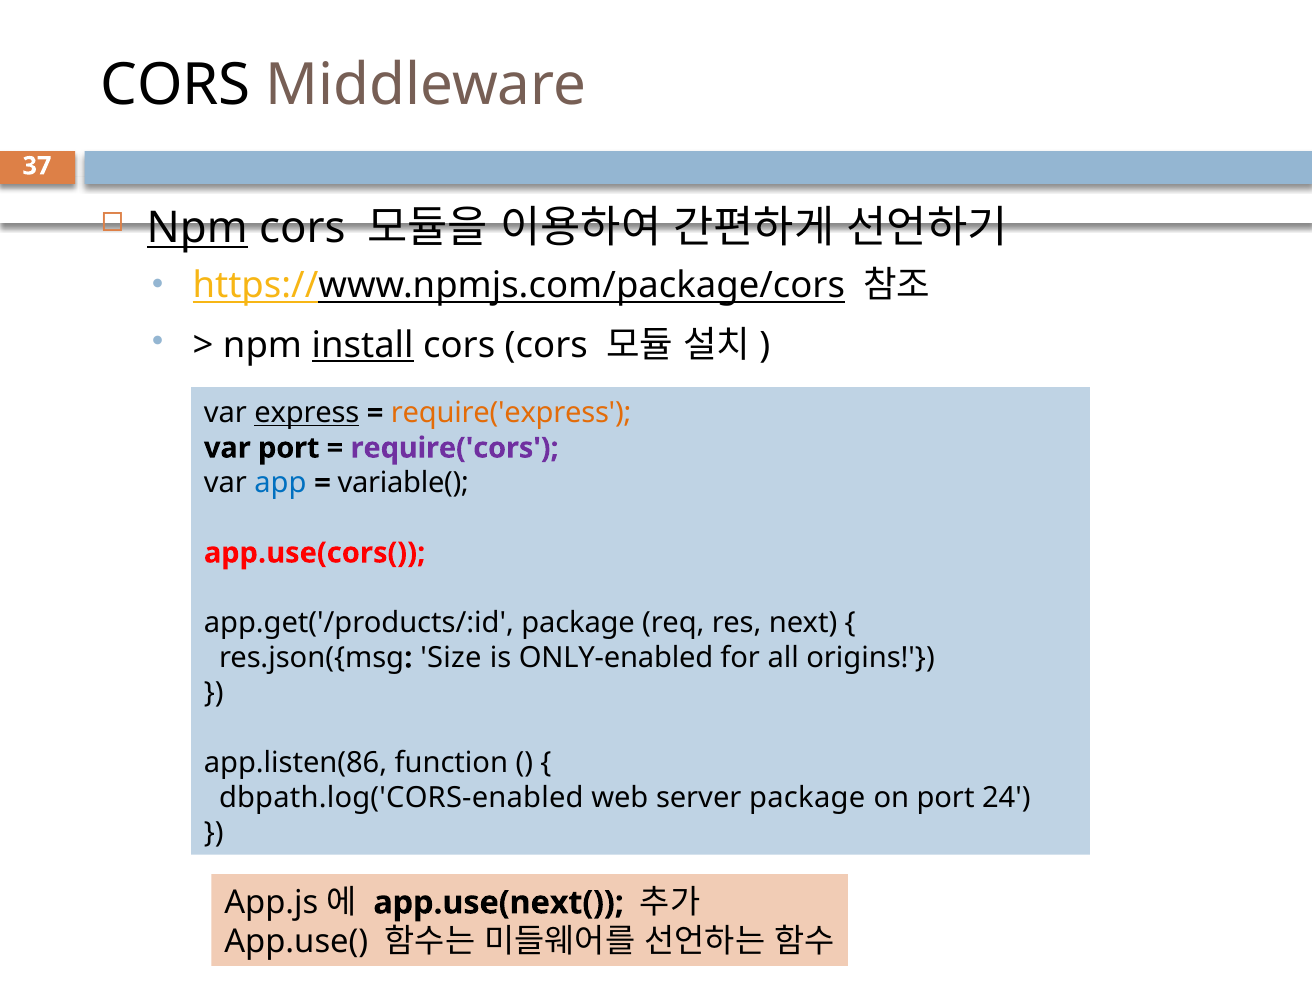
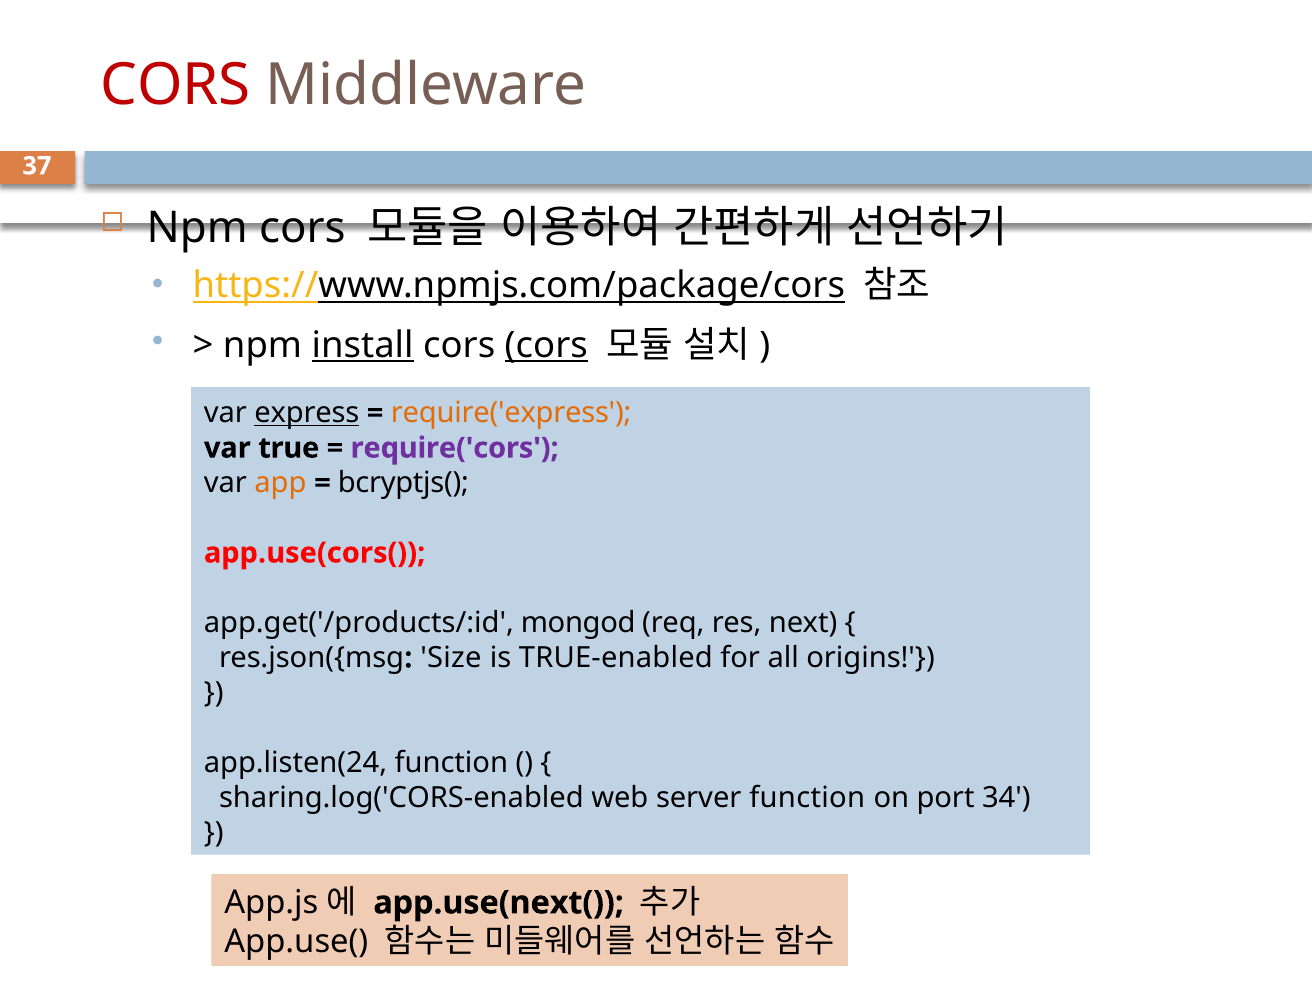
CORS colour: black -> red (176, 86)
Npm underline: present -> none (197, 228)
cors underline: none -> present (546, 346)
var port: port -> true (289, 448)
app colour: blue -> orange (280, 483)
variable(: variable( -> bcryptjs( (403, 483)
app.get('/products/:id package: package -> mongod (578, 623)
ONLY-enabled: ONLY-enabled -> TRUE-enabled (616, 658)
app.listen(86: app.listen(86 -> app.listen(24 (296, 763)
dbpath.log('CORS-enabled: dbpath.log('CORS-enabled -> sharing.log('CORS-enabled (401, 798)
server package: package -> function (807, 798)
24: 24 -> 34 (1006, 798)
